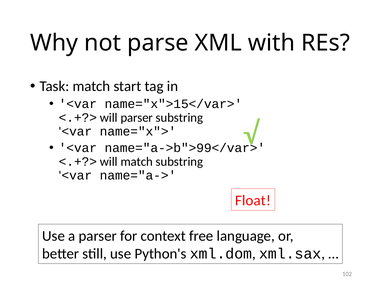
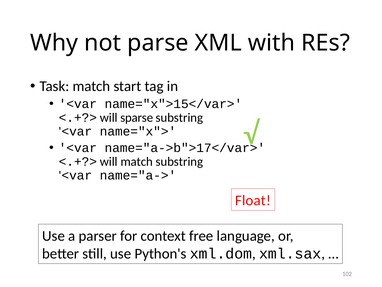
will parser: parser -> sparse (137, 117)
name="a->b">99</var>: name="a->b">99</var> -> name="a->b">17</var> (185, 148)
